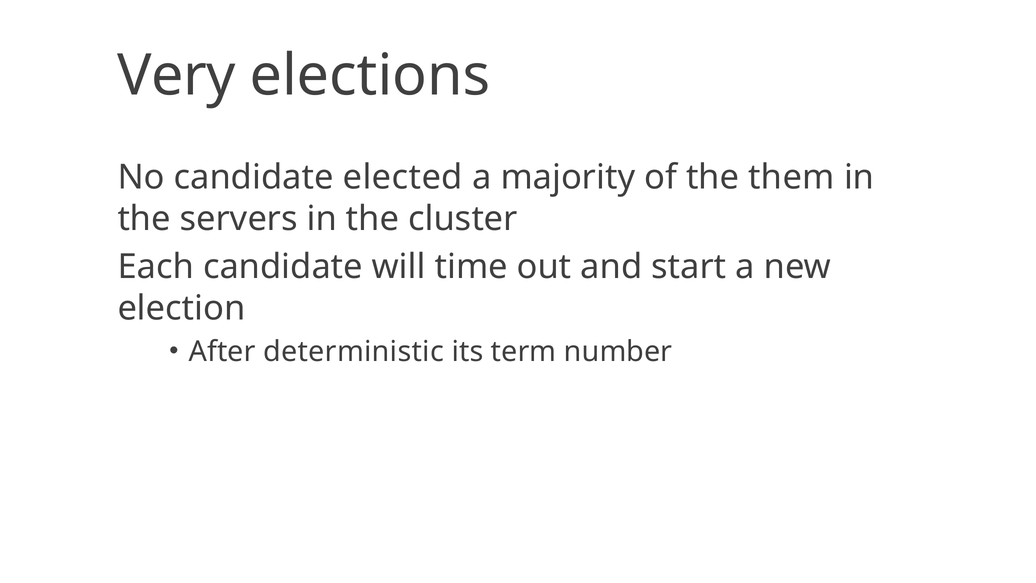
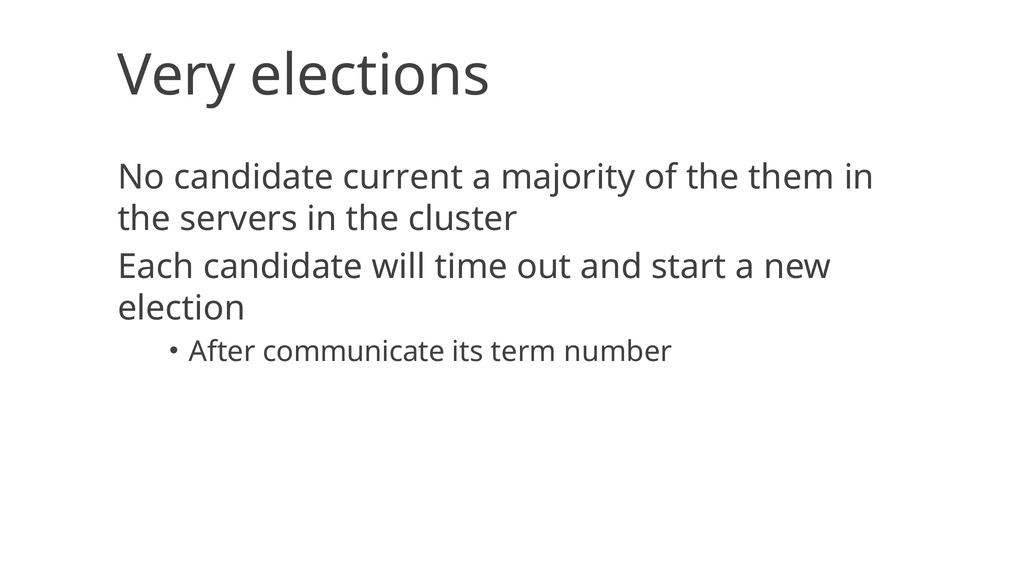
elected: elected -> current (403, 177)
deterministic: deterministic -> communicate (354, 352)
